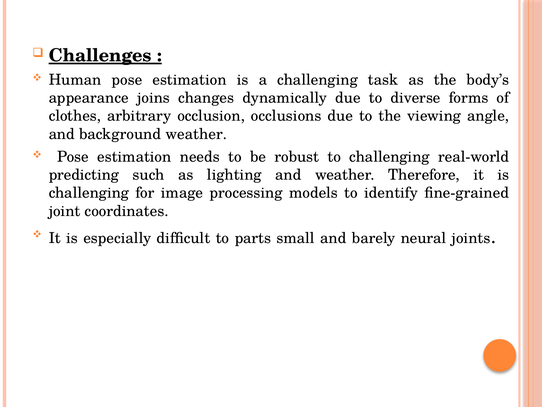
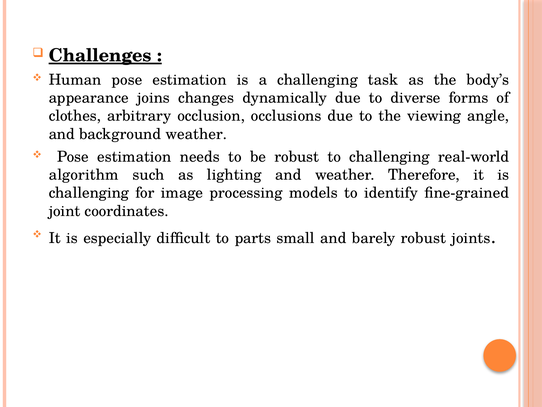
predicting: predicting -> algorithm (84, 175)
barely neural: neural -> robust (423, 238)
